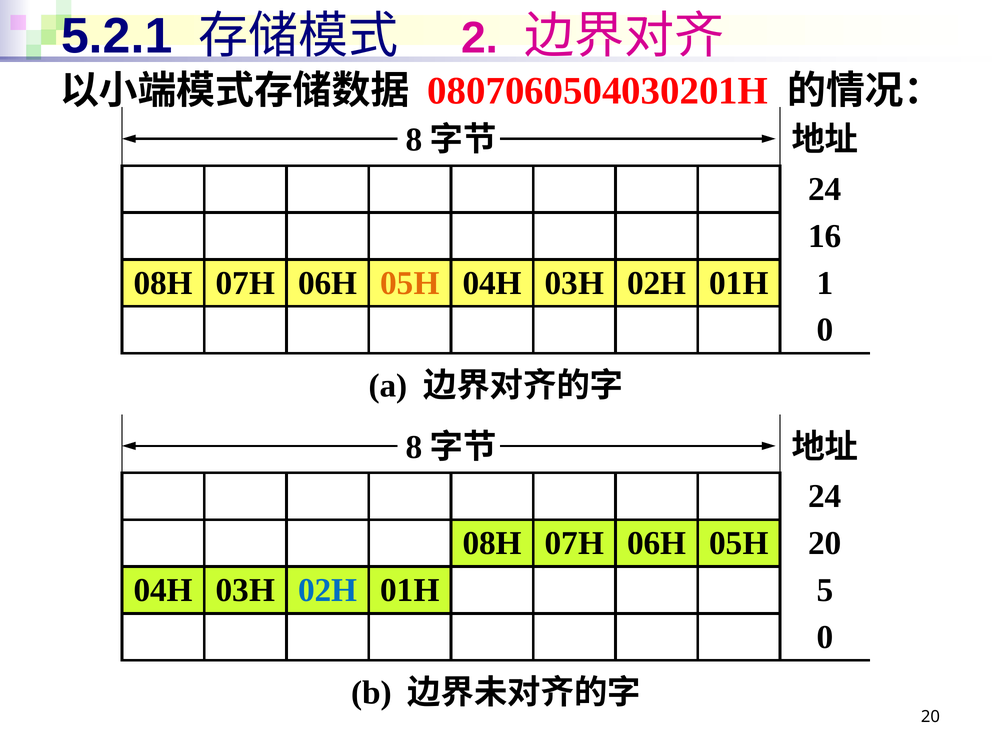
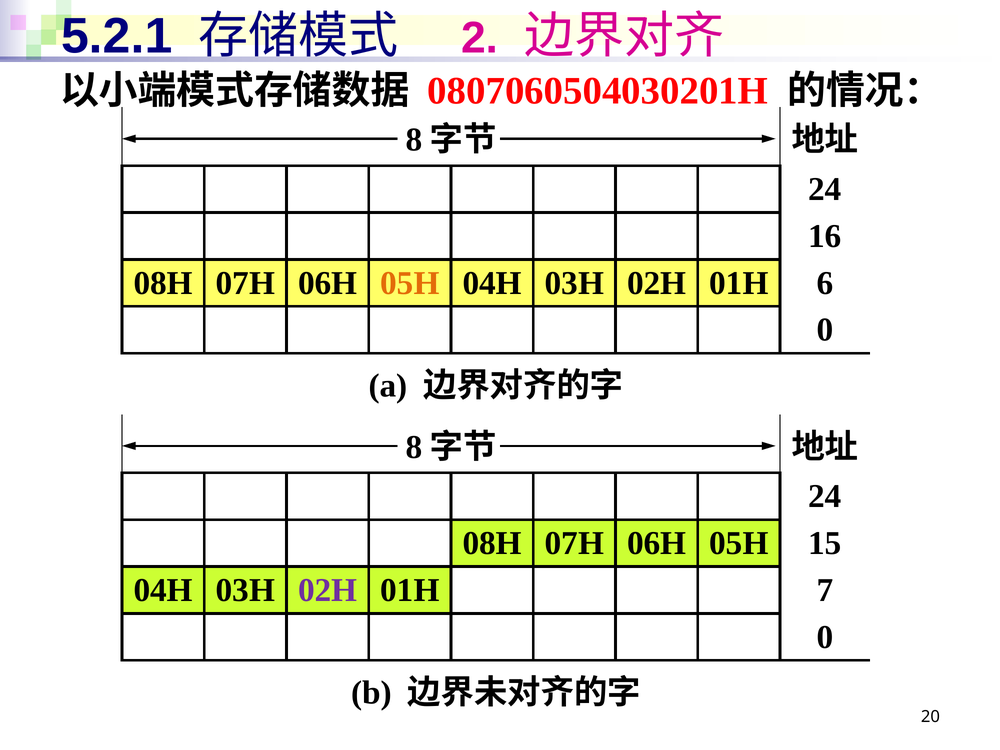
1: 1 -> 6 (825, 283)
05H 20: 20 -> 15 (825, 543)
02H colour: blue -> purple (328, 590)
5: 5 -> 7 (825, 590)
